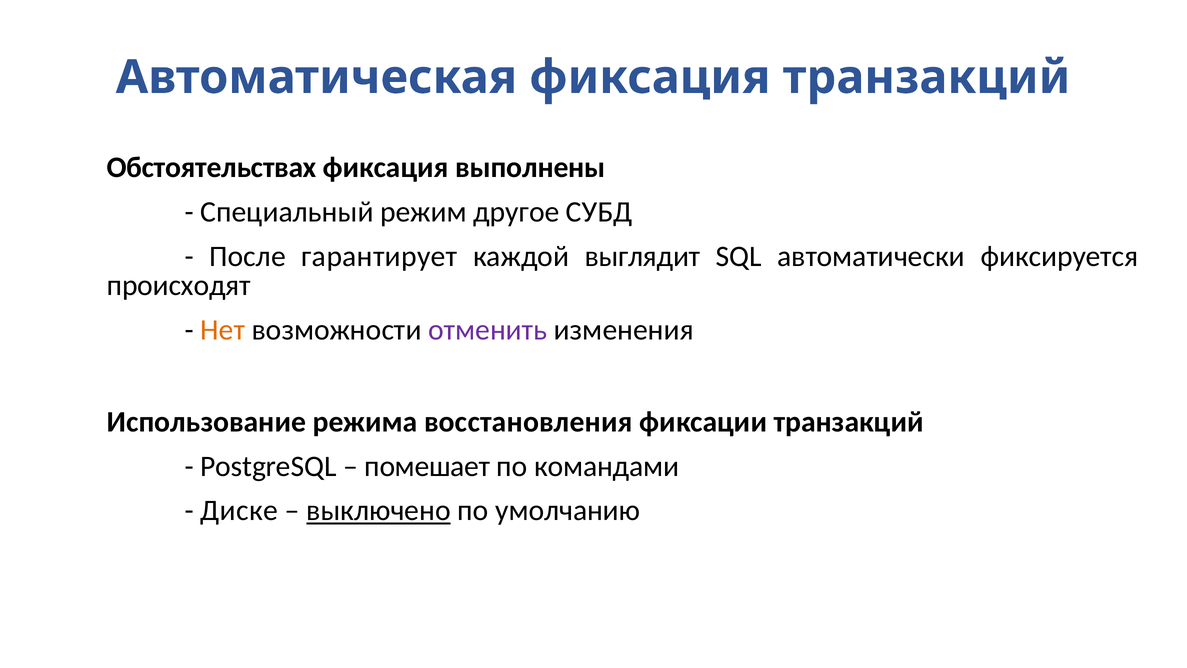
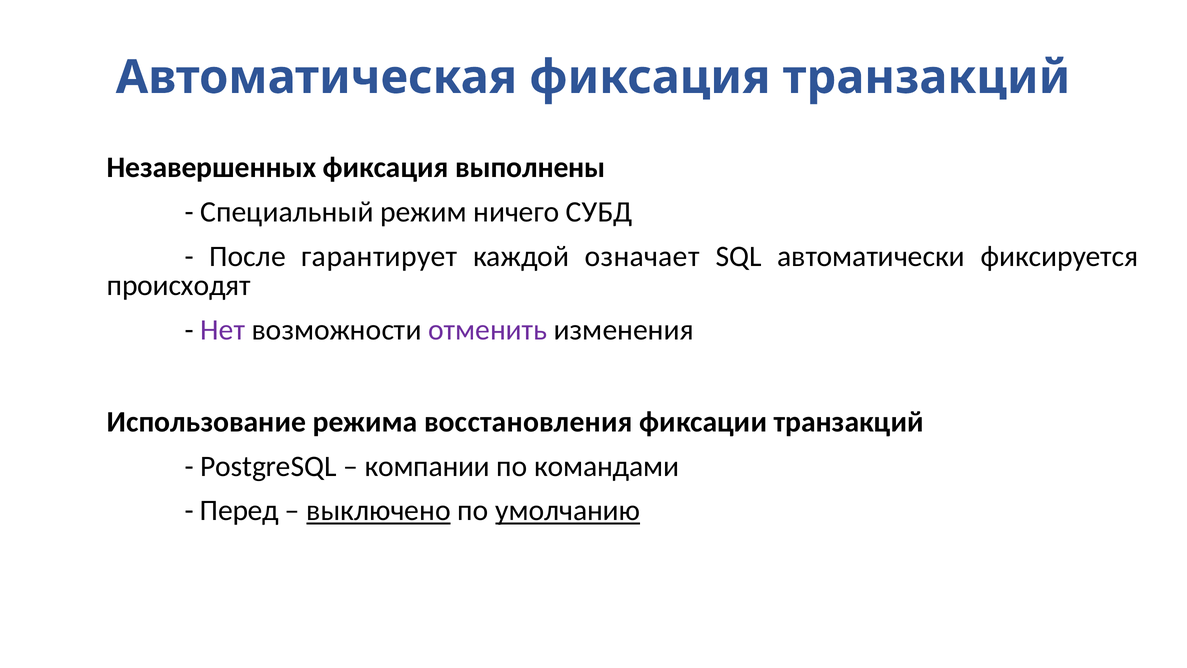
Обстоятельствах: Обстоятельствах -> Незавершенных (212, 168)
другое: другое -> ничего (516, 212)
выглядит: выглядит -> означает (642, 256)
Нет colour: orange -> purple (223, 330)
помешает: помешает -> компании (427, 466)
Диске: Диске -> Перед (239, 510)
умолчанию underline: none -> present (568, 510)
